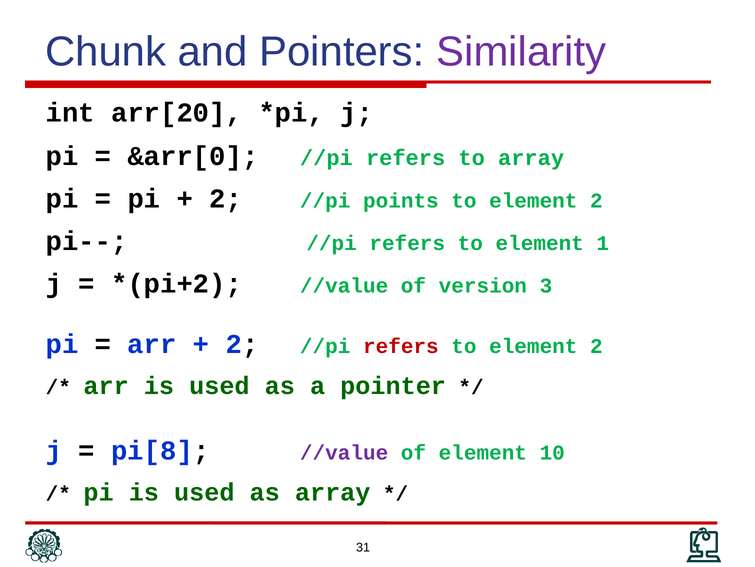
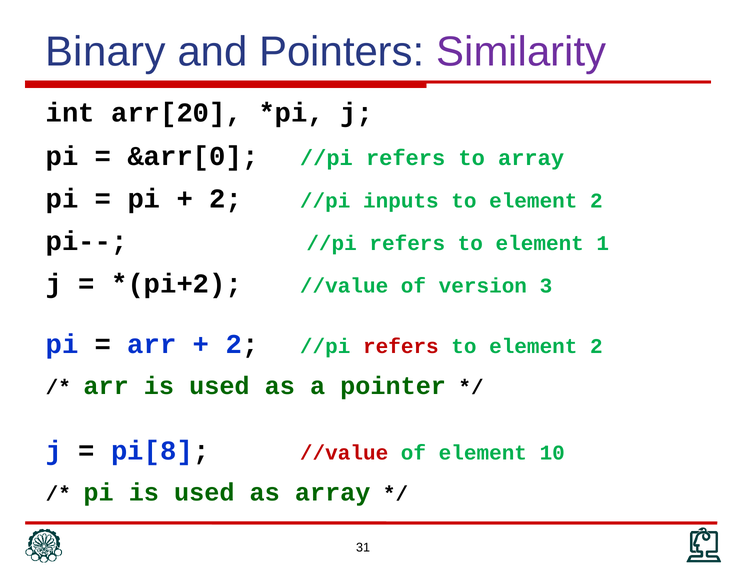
Chunk: Chunk -> Binary (105, 52)
points: points -> inputs (401, 201)
//value colour: purple -> red (344, 452)
